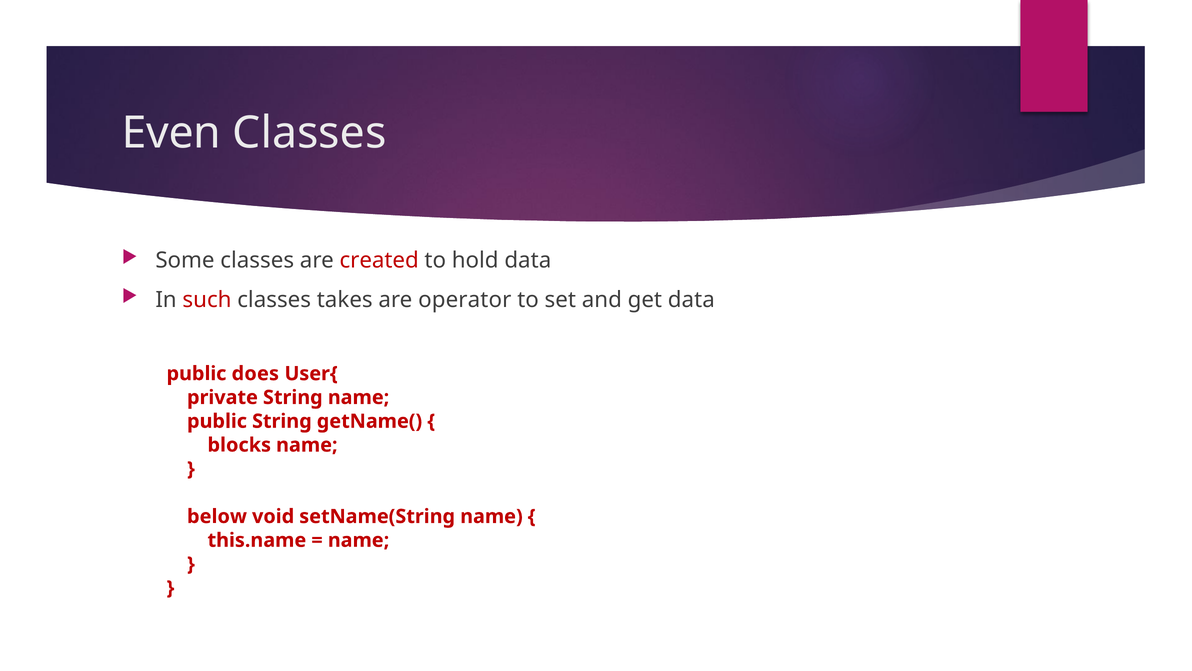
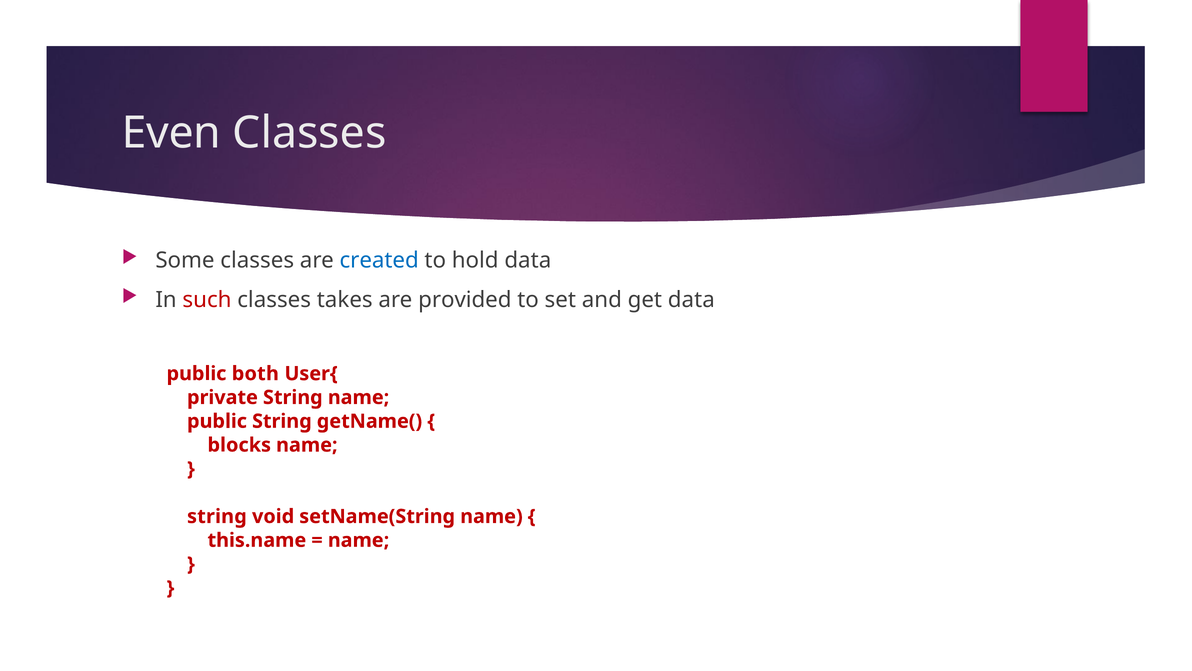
created colour: red -> blue (379, 260)
operator: operator -> provided (465, 300)
does: does -> both (255, 373)
below: below -> string (217, 516)
